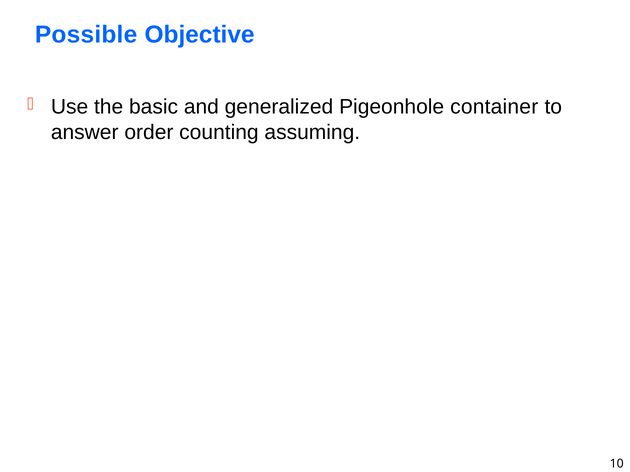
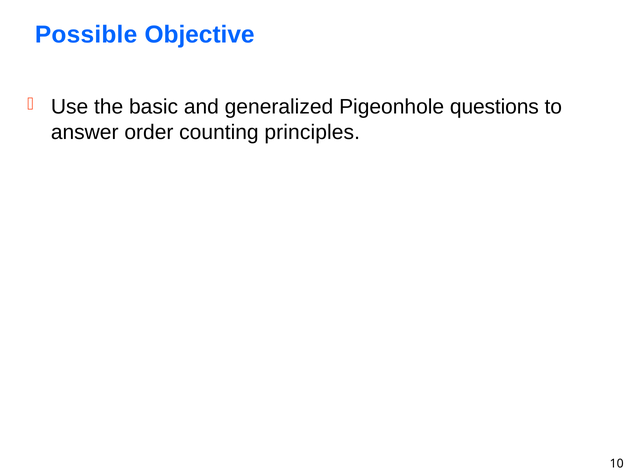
container: container -> questions (494, 107)
assuming: assuming -> principles (312, 132)
